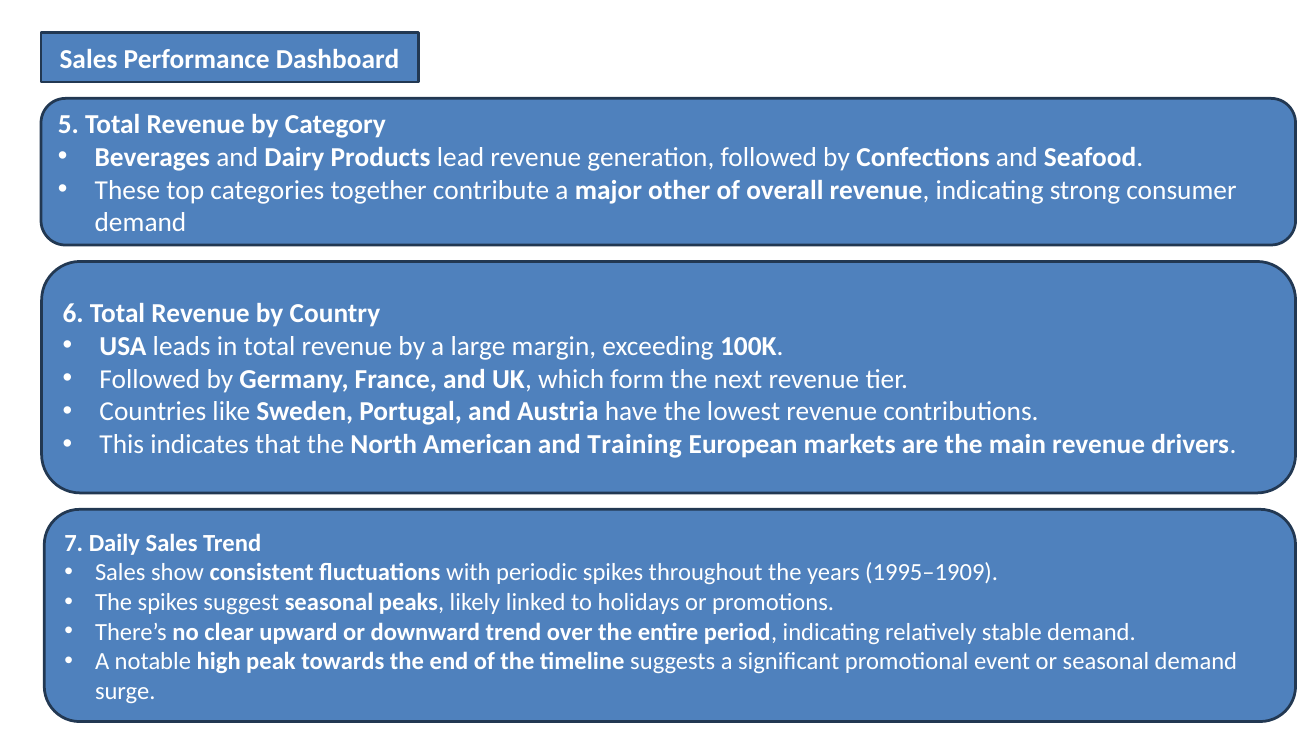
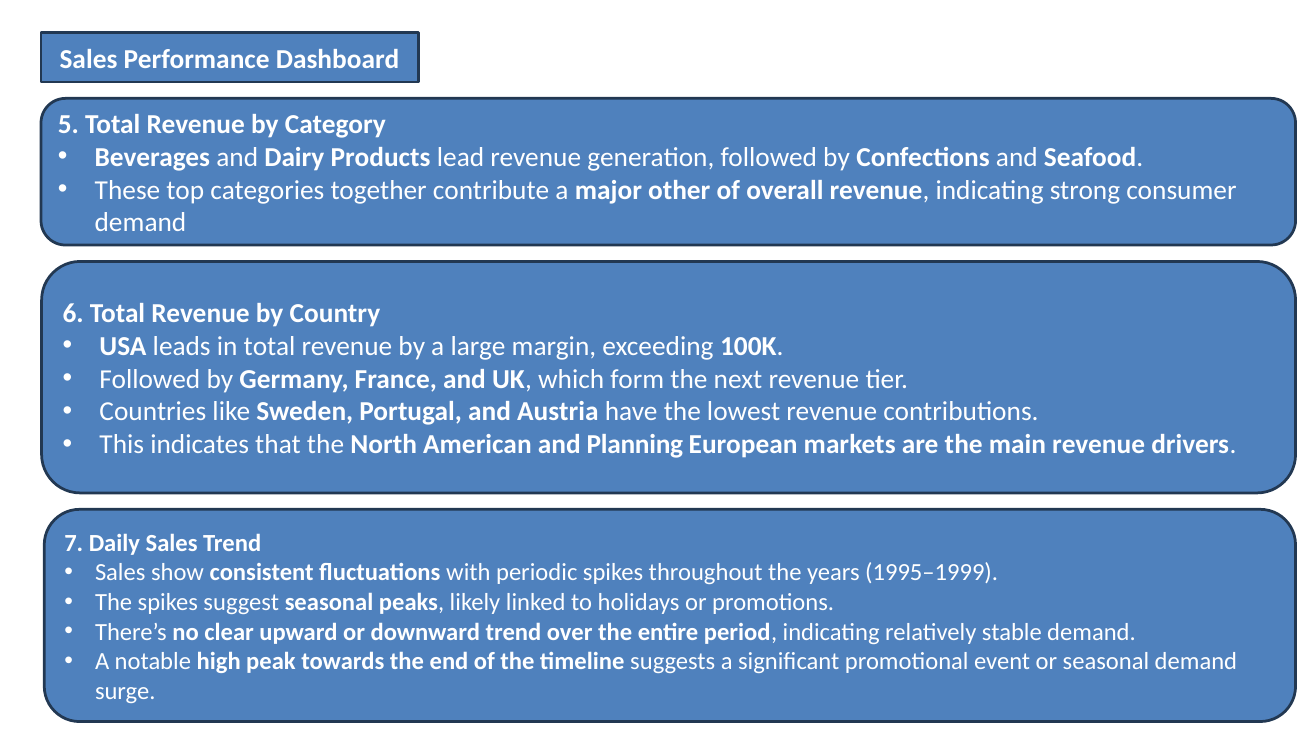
Training: Training -> Planning (635, 445)
1995–1909: 1995–1909 -> 1995–1999 (932, 573)
